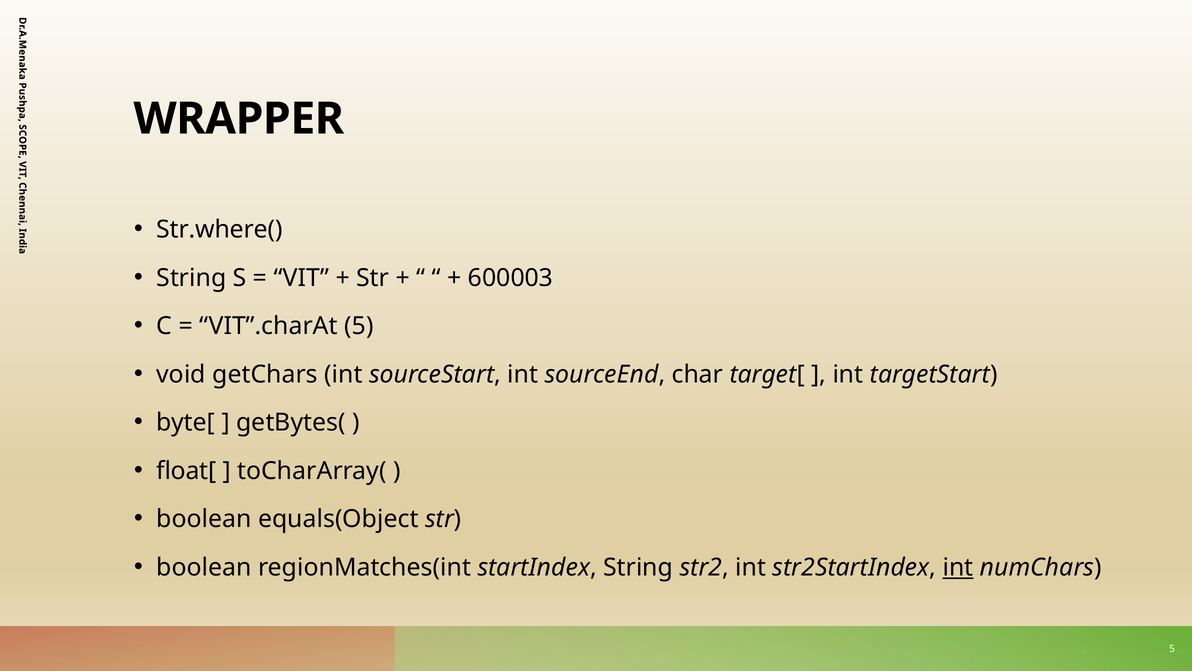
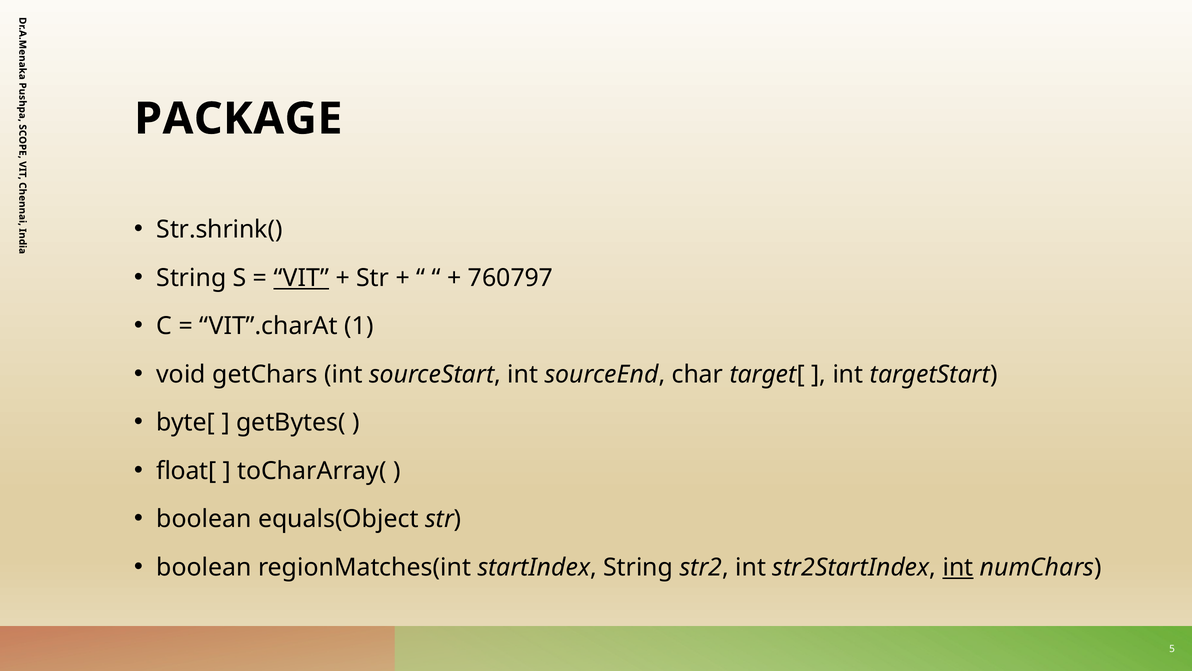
WRAPPER: WRAPPER -> PACKAGE (238, 119)
Str.where(: Str.where( -> Str.shrink( (219, 229)
VIT underline: none -> present (301, 278)
600003: 600003 -> 760797 (510, 278)
VIT”.charAt 5: 5 -> 1 (359, 326)
